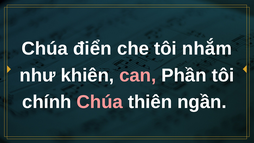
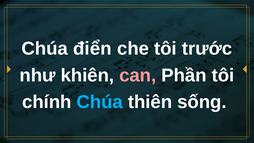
nhắm: nhắm -> trước (207, 49)
Chúa colour: pink -> light blue (100, 102)
ngần: ngần -> sống (202, 102)
